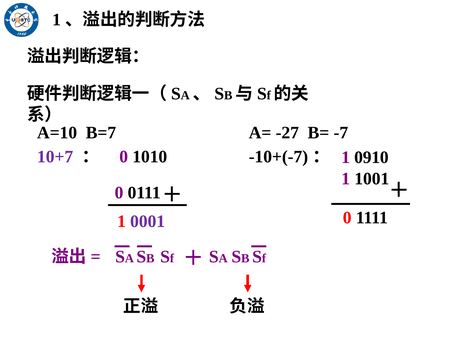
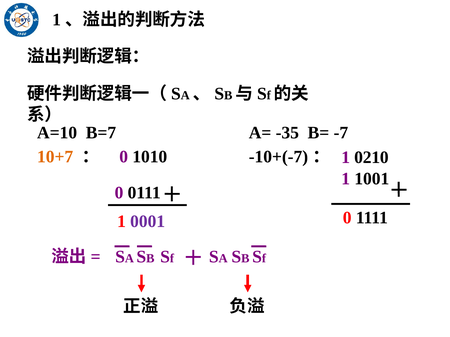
-27: -27 -> -35 (287, 133)
10+7 colour: purple -> orange (55, 157)
0910: 0910 -> 0210 (371, 158)
